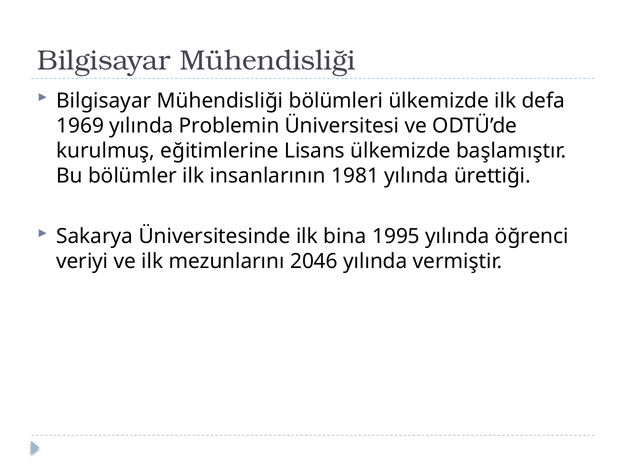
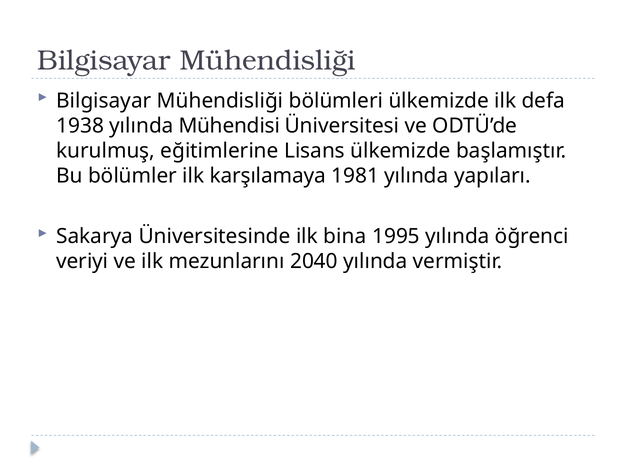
1969: 1969 -> 1938 (80, 126)
Problemin: Problemin -> Mühendisi (229, 126)
insanlarının: insanlarının -> karşılamaya (268, 176)
ürettiği: ürettiği -> yapıları (492, 176)
2046: 2046 -> 2040 (314, 261)
